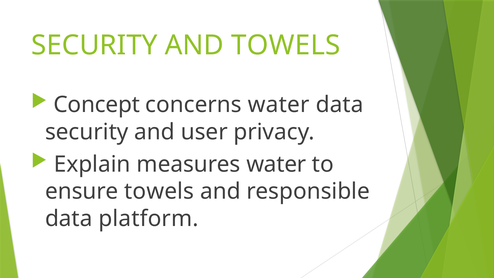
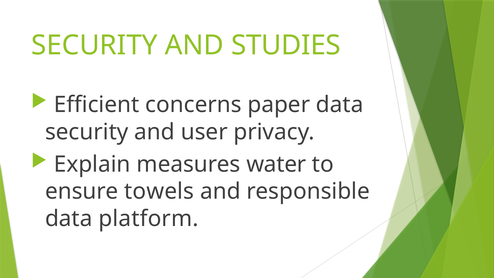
AND TOWELS: TOWELS -> STUDIES (286, 45)
Concept: Concept -> Efficient (97, 105)
concerns water: water -> paper (279, 105)
